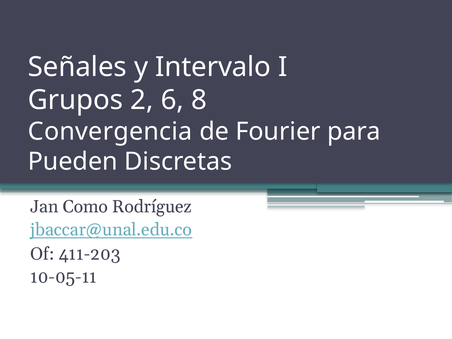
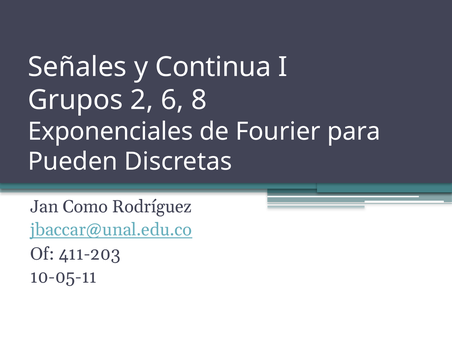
Intervalo: Intervalo -> Continua (213, 67)
Convergencia: Convergencia -> Exponenciales (110, 131)
